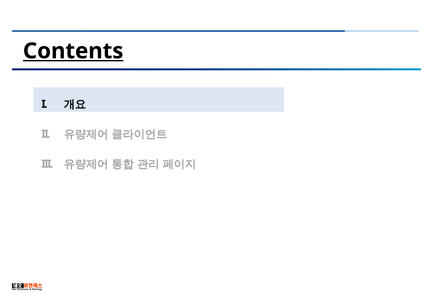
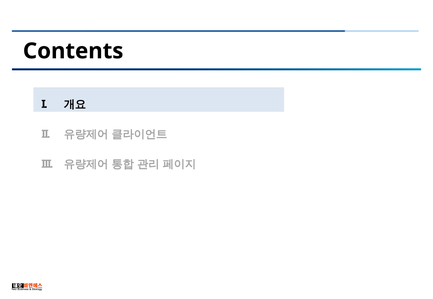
Contents underline: present -> none (73, 51)
